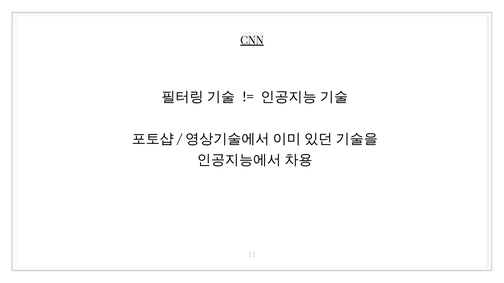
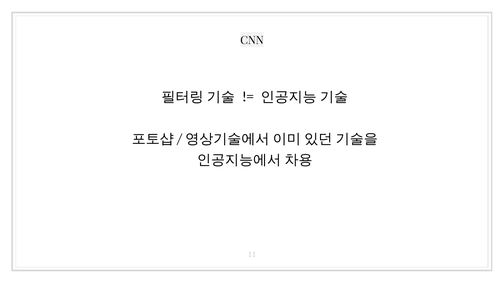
CNN underline: present -> none (252, 40)
